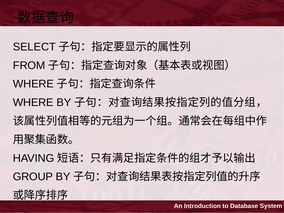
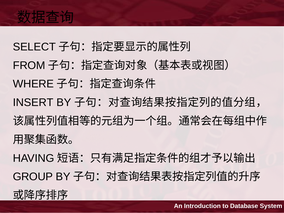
WHERE: WHERE -> INSERT (33, 102)
